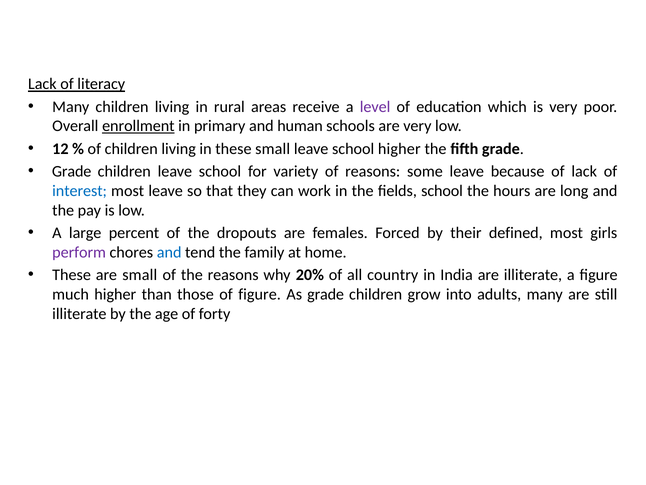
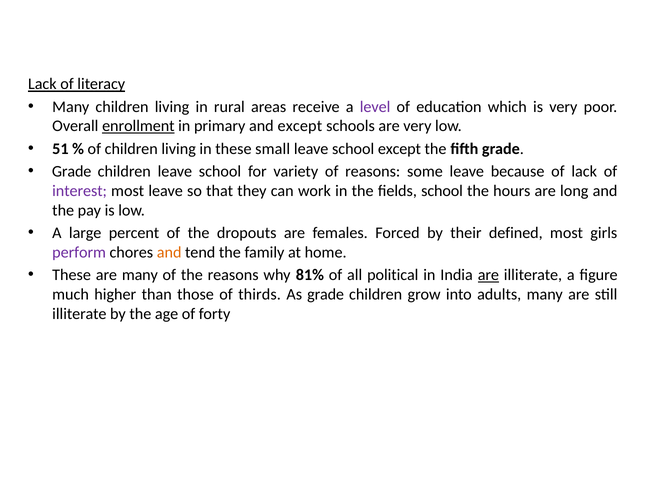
and human: human -> except (300, 126)
12: 12 -> 51 (60, 149)
school higher: higher -> except (399, 149)
interest colour: blue -> purple (80, 191)
and colour: blue -> orange (169, 252)
are small: small -> many (140, 275)
20%: 20% -> 81% (310, 275)
country: country -> political (393, 275)
are underline: none -> present (488, 275)
of figure: figure -> thirds (260, 294)
